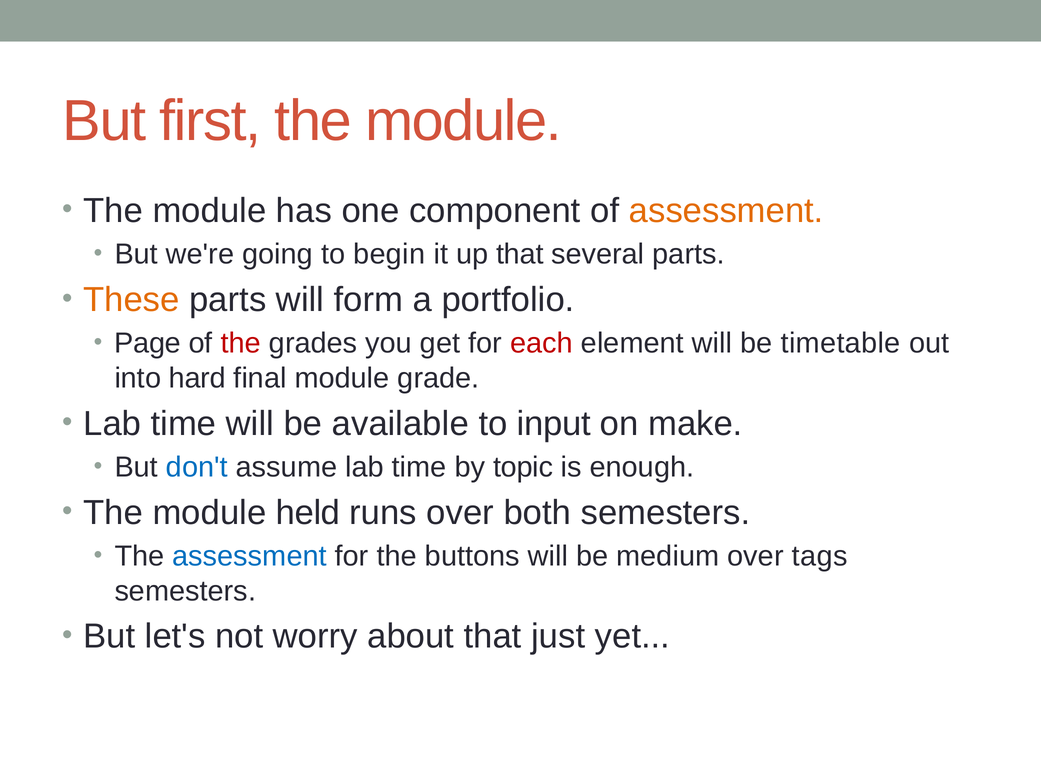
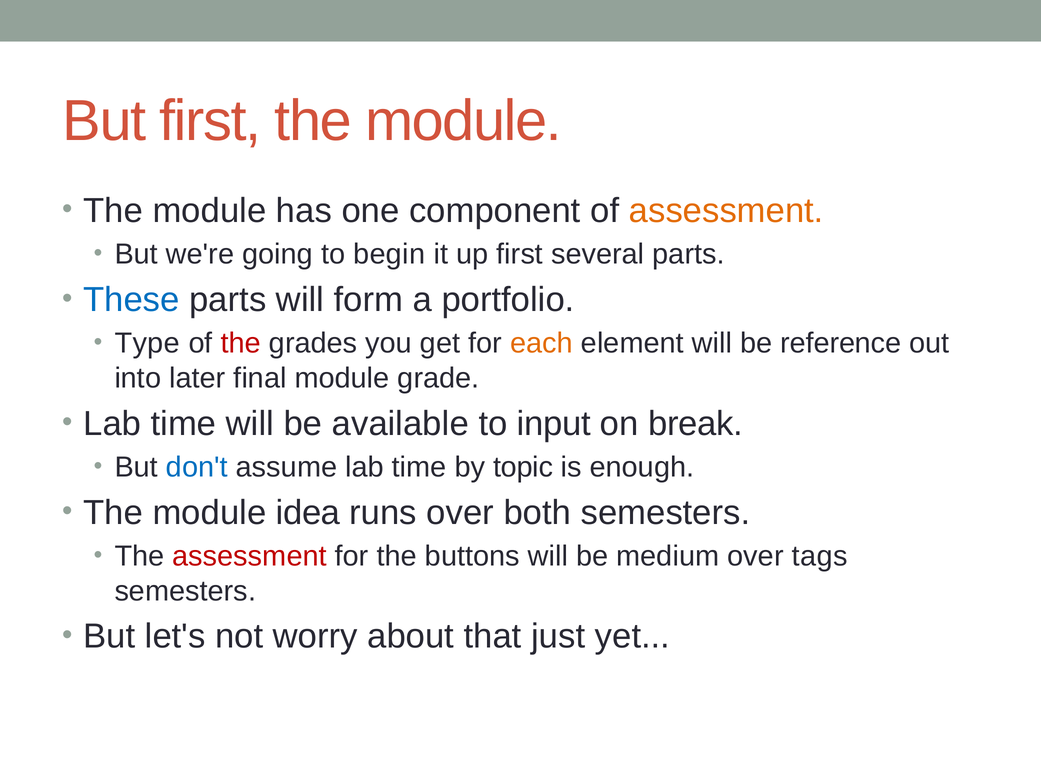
up that: that -> first (520, 254)
These colour: orange -> blue (131, 300)
Page: Page -> Type (147, 343)
each colour: red -> orange (542, 343)
timetable: timetable -> reference (841, 343)
hard: hard -> later (197, 378)
make: make -> break (696, 423)
held: held -> idea (308, 513)
assessment colour: blue -> red (250, 556)
